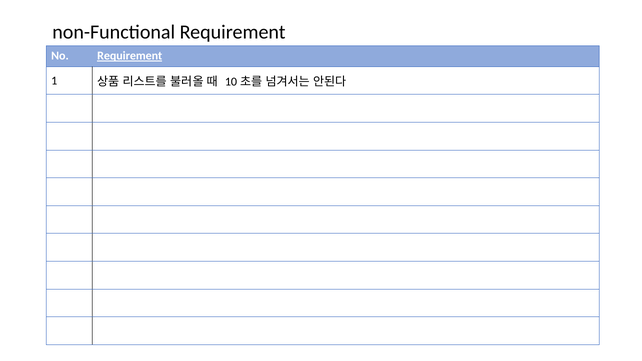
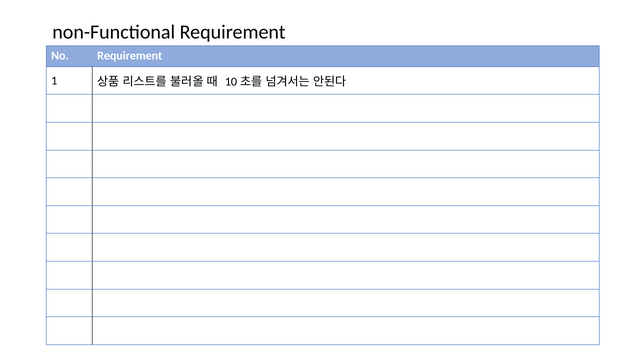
Requirement underline: present -> none (130, 56)
